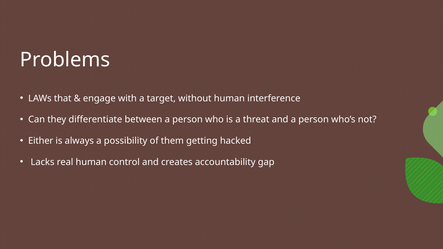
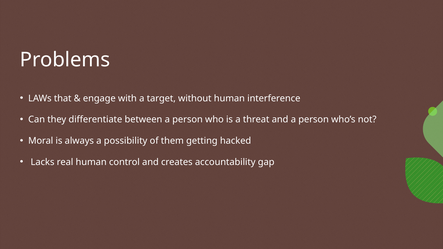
Either: Either -> Moral (41, 141)
